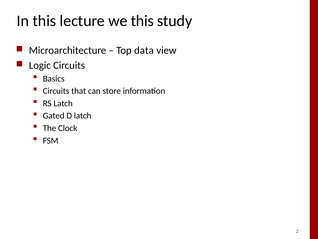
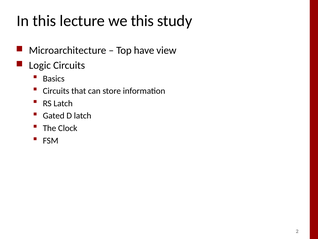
data: data -> have (144, 50)
